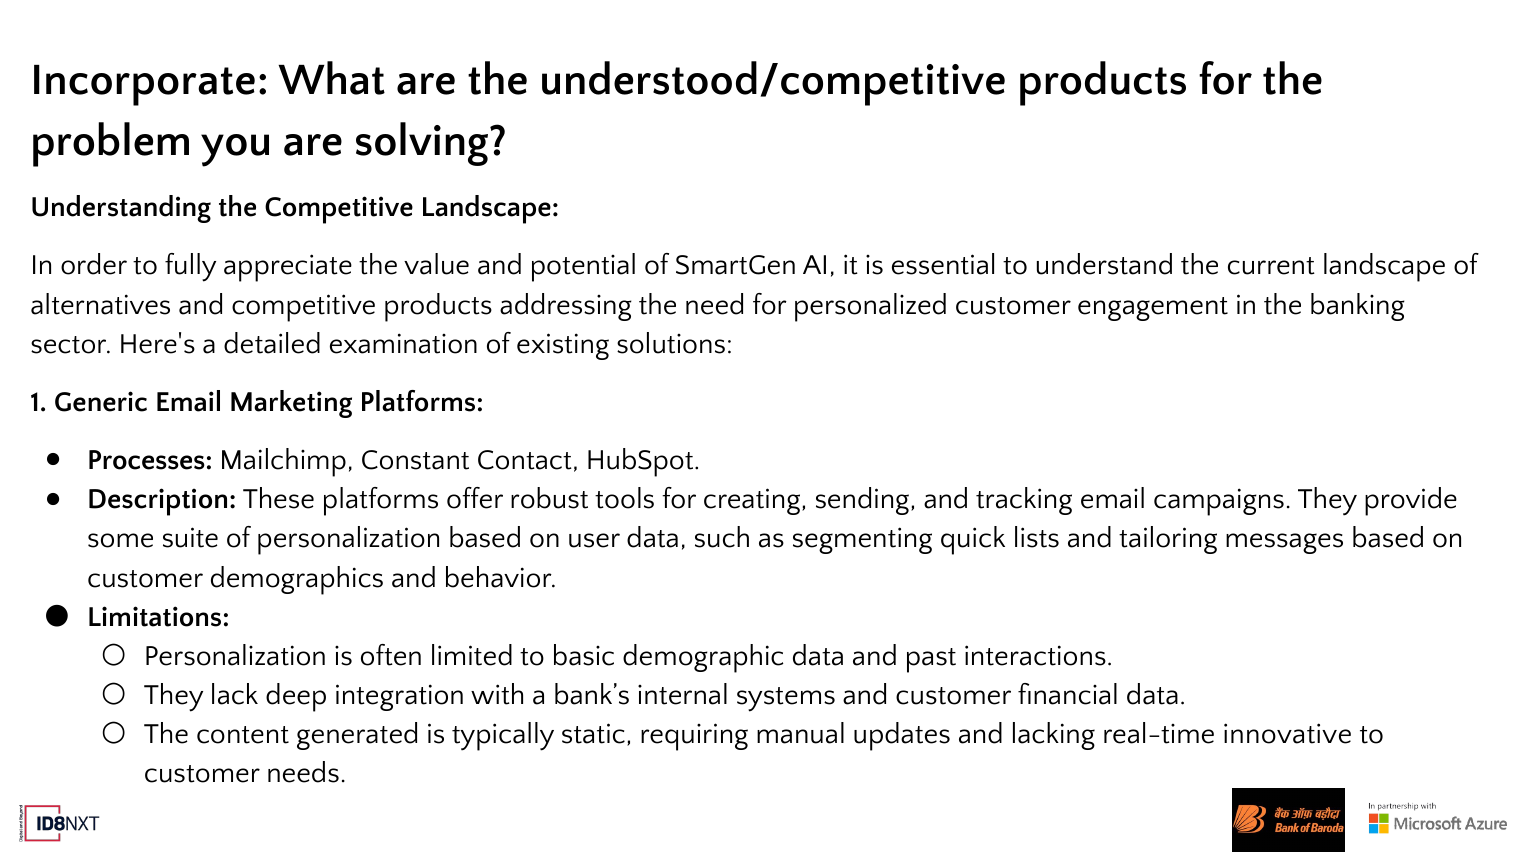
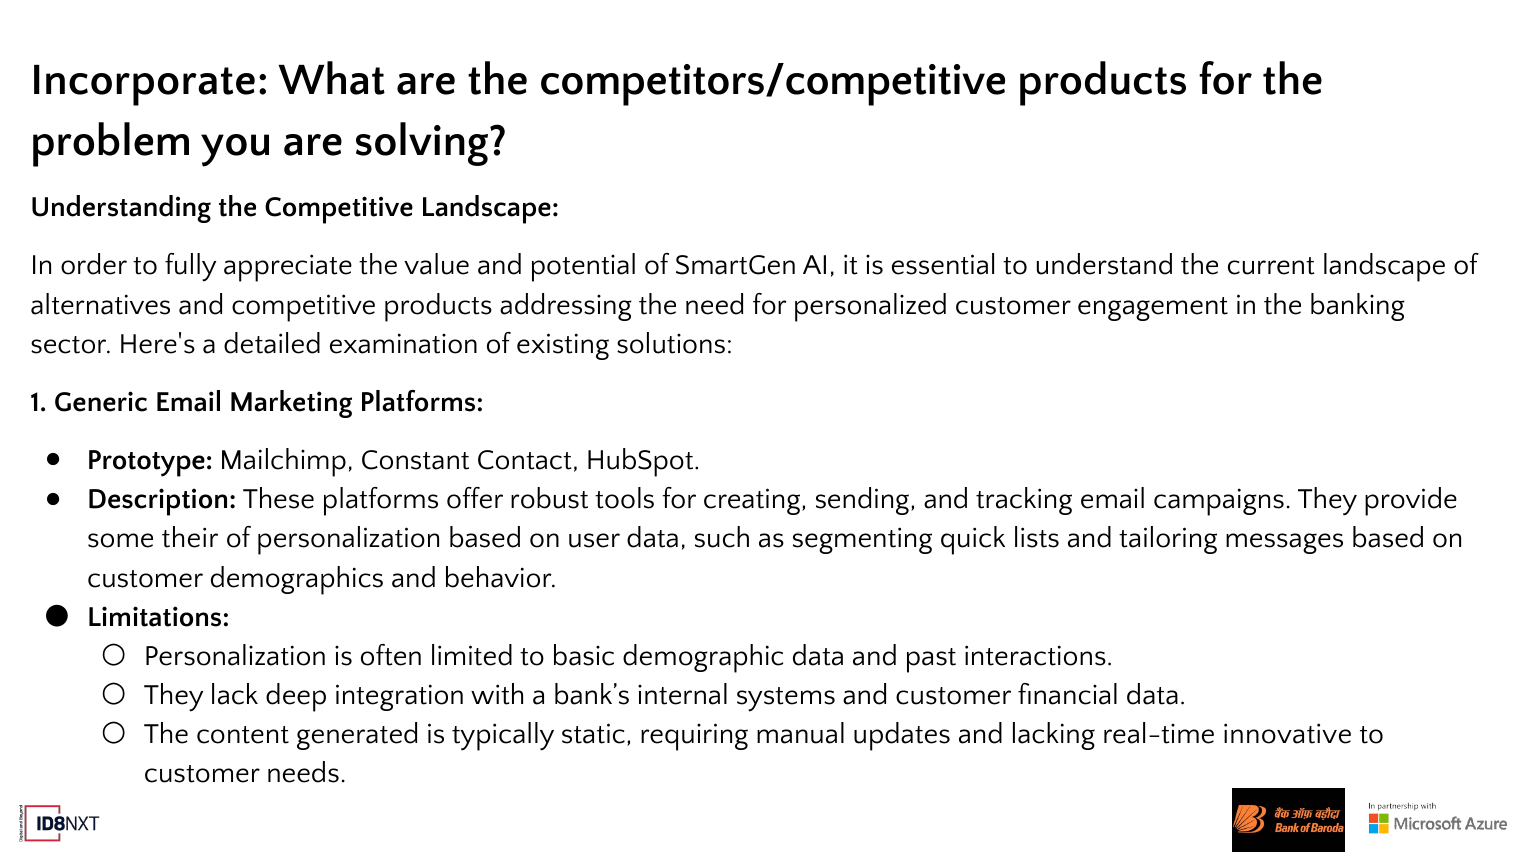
understood/competitive: understood/competitive -> competitors/competitive (773, 80)
Processes: Processes -> Prototype (150, 460)
suite: suite -> their (190, 538)
